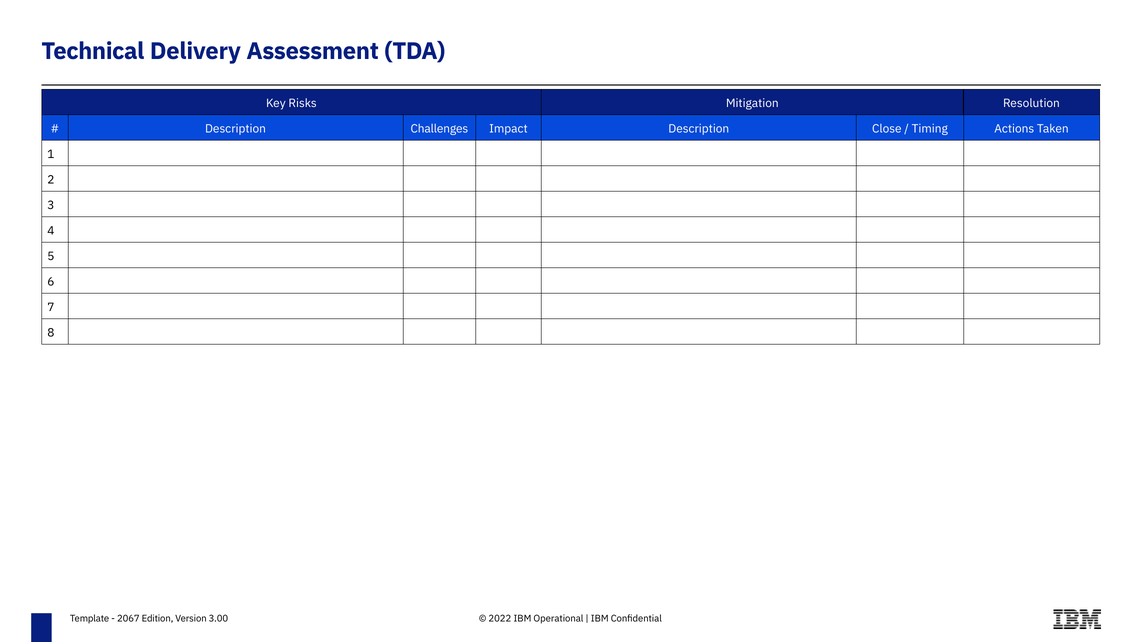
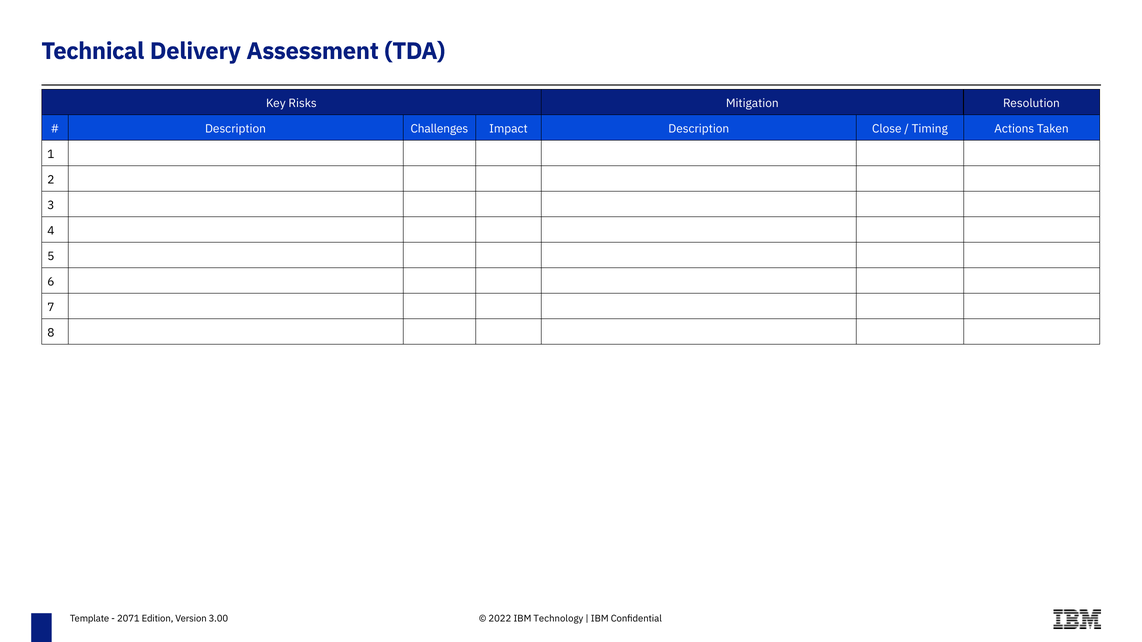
2067: 2067 -> 2071 (128, 619)
Operational: Operational -> Technology (558, 619)
